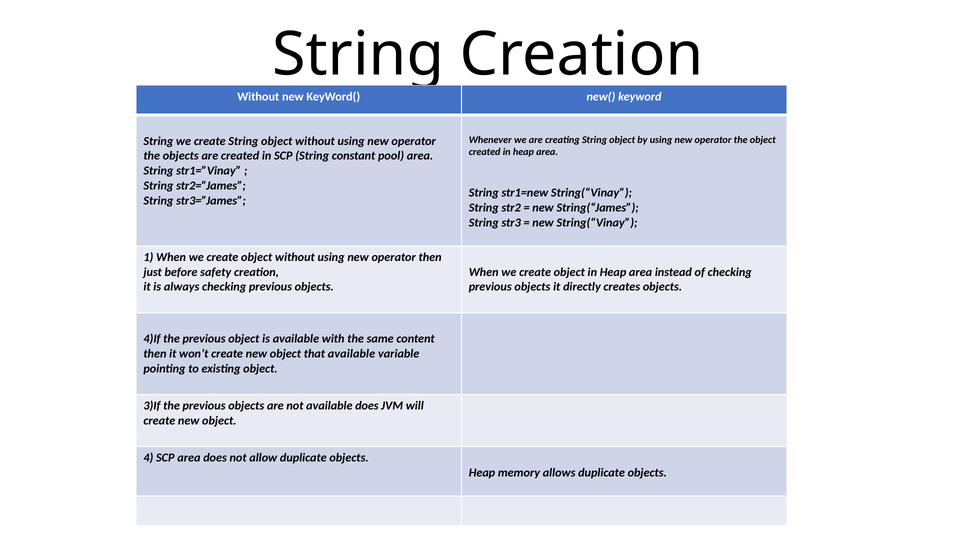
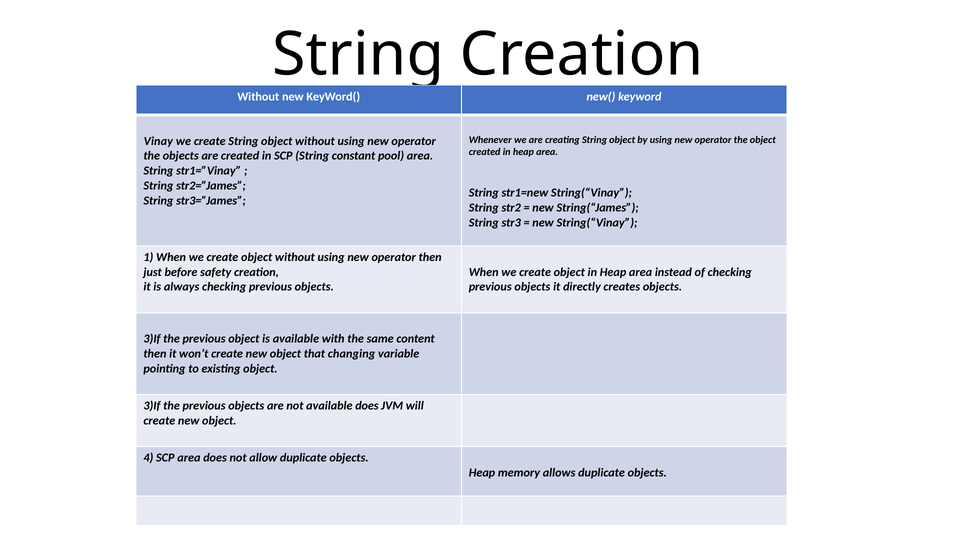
String: String -> Vinay (158, 141)
4)If: 4)If -> 3)If (152, 339)
that available: available -> changing (352, 354)
